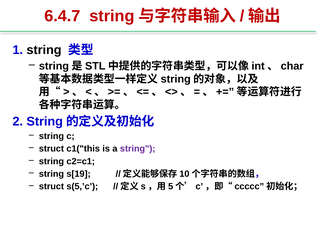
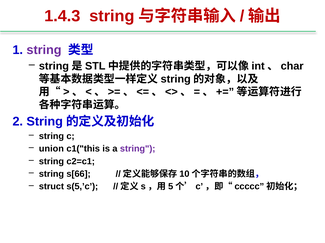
6.4.7: 6.4.7 -> 1.4.3 (62, 16)
string colour: black -> purple (44, 50)
struct: struct -> union (51, 149)
s[19: s[19 -> s[66 (79, 174)
